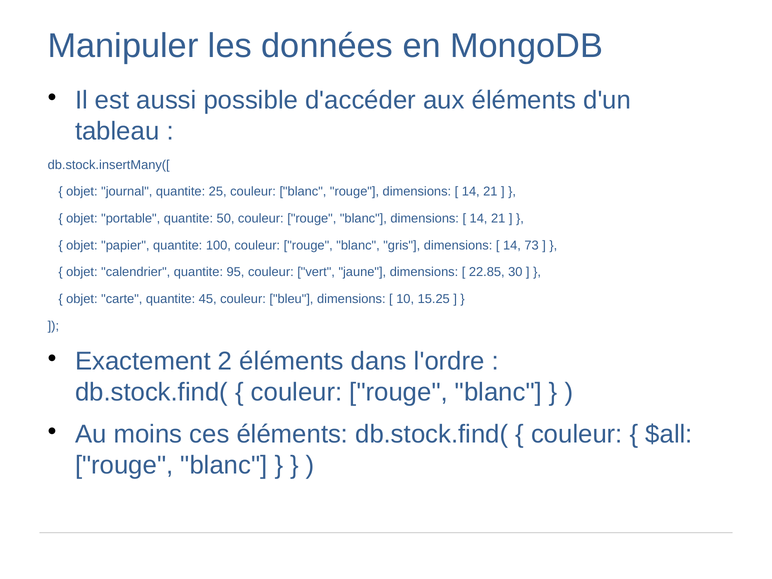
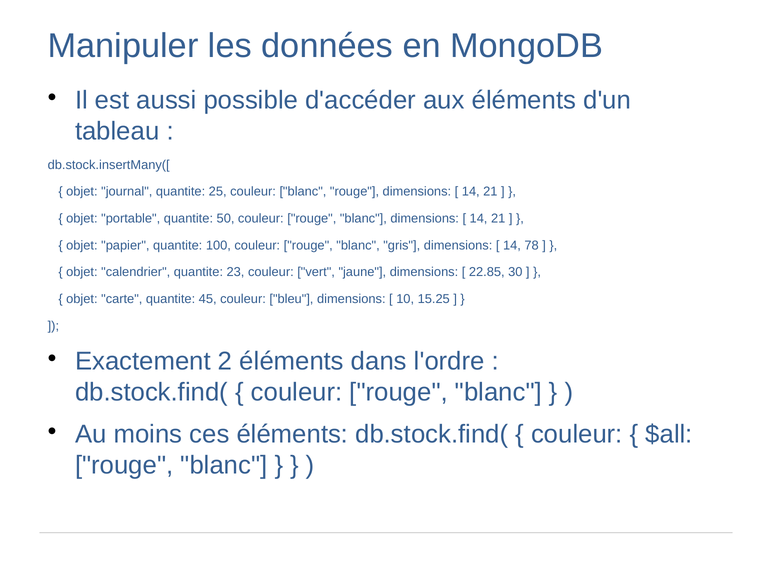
73: 73 -> 78 (532, 245)
95: 95 -> 23 (235, 272)
